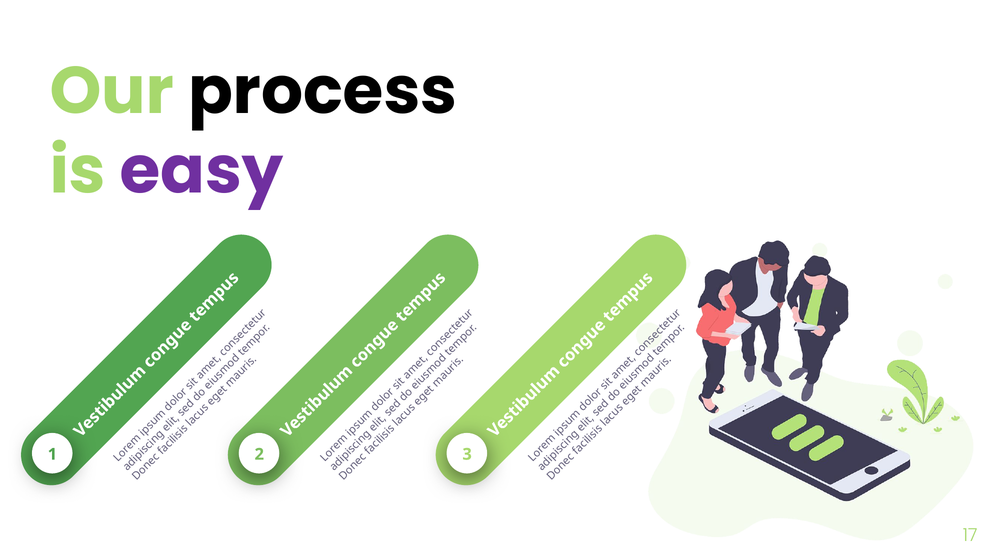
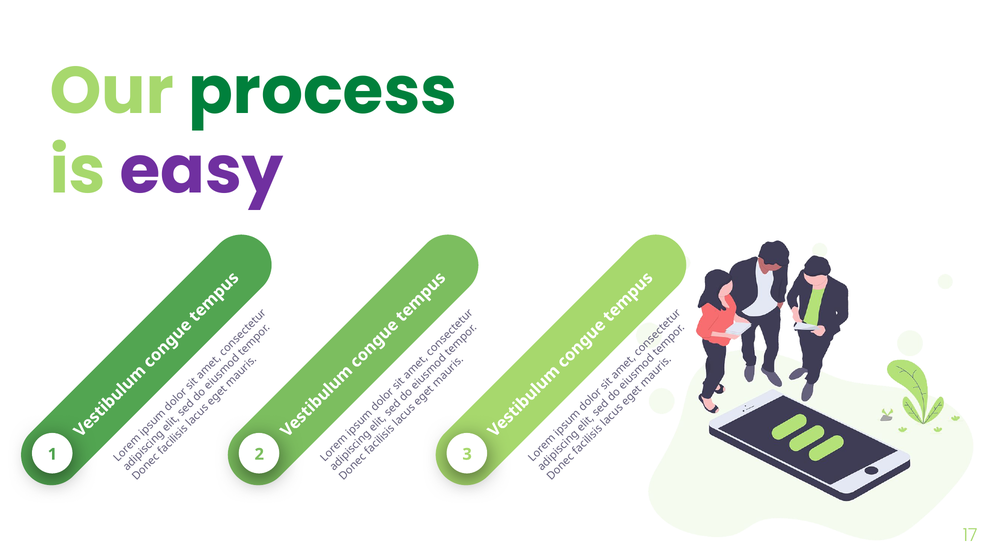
process colour: black -> green (323, 92)
